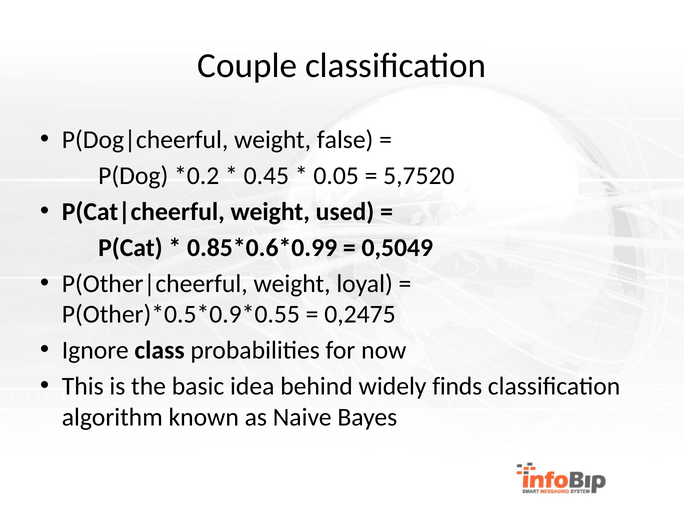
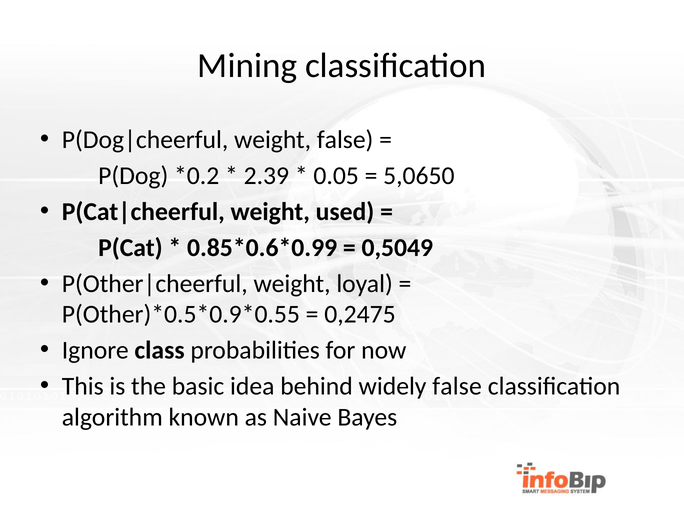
Couple: Couple -> Mining (247, 66)
0.45: 0.45 -> 2.39 (266, 176)
5,7520: 5,7520 -> 5,0650 (419, 176)
widely finds: finds -> false (457, 386)
